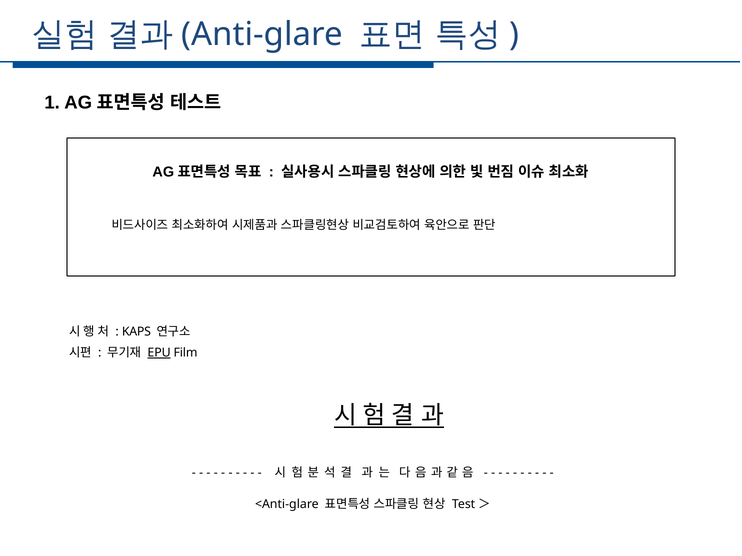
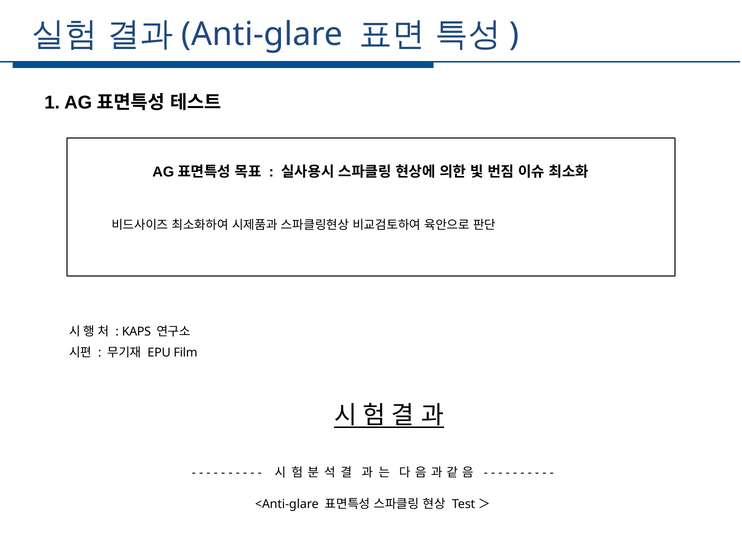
EPU underline: present -> none (159, 353)
